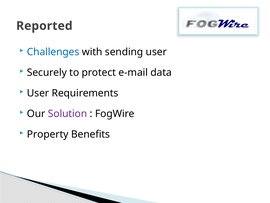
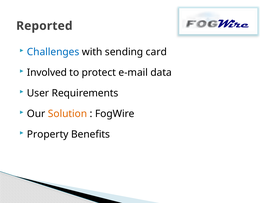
sending user: user -> card (156, 52)
Securely: Securely -> Involved (47, 72)
Solution colour: purple -> orange (68, 114)
